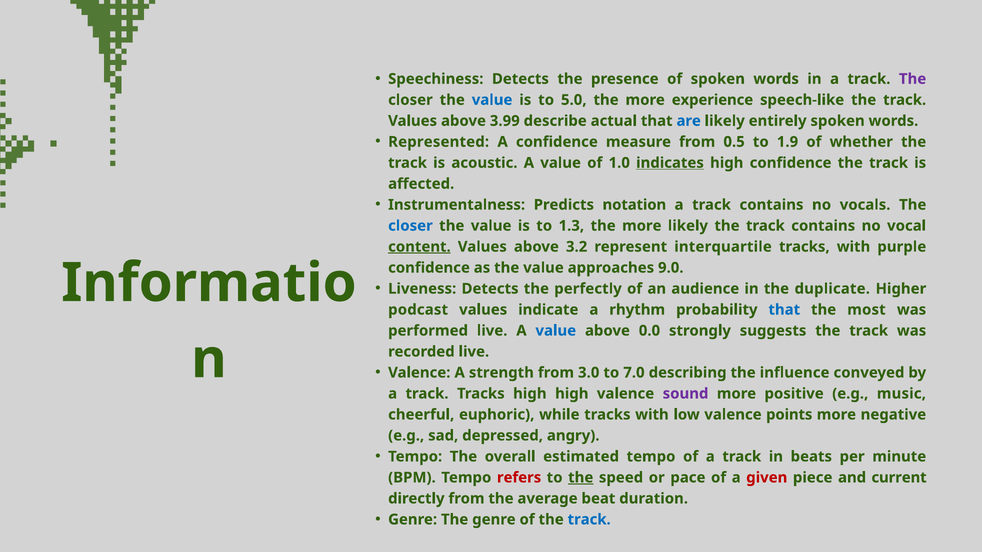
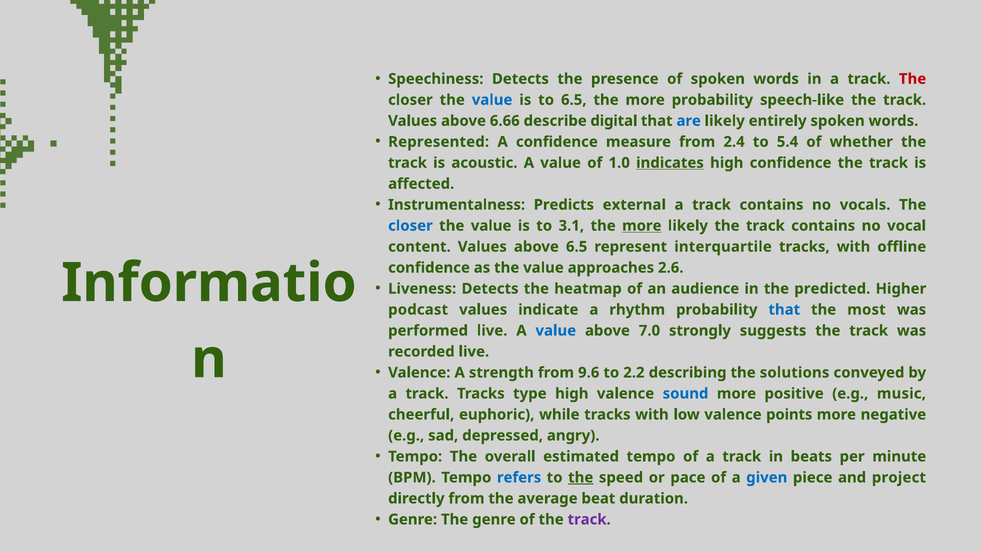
The colour: purple -> red (913, 79)
to 5.0: 5.0 -> 6.5 (574, 100)
more experience: experience -> probability (712, 100)
3.99: 3.99 -> 6.66 (505, 121)
actual: actual -> digital (614, 121)
0.5: 0.5 -> 2.4 (734, 142)
1.9: 1.9 -> 5.4 (787, 142)
notation: notation -> external (634, 205)
1.3: 1.3 -> 3.1 (571, 226)
more underline: none -> present (642, 226)
content underline: present -> none (419, 247)
above 3.2: 3.2 -> 6.5 (577, 247)
purple: purple -> offline (902, 247)
9.0: 9.0 -> 2.6 (671, 268)
perfectly: perfectly -> heatmap (588, 289)
duplicate: duplicate -> predicted (832, 289)
0.0: 0.0 -> 7.0 (649, 331)
3.0: 3.0 -> 9.6 (589, 373)
7.0: 7.0 -> 2.2 (634, 373)
influence: influence -> solutions (795, 373)
Tracks high: high -> type (530, 394)
sound colour: purple -> blue (686, 394)
refers colour: red -> blue (519, 478)
given colour: red -> blue (767, 478)
current: current -> project (899, 478)
track colour: blue -> purple (589, 520)
